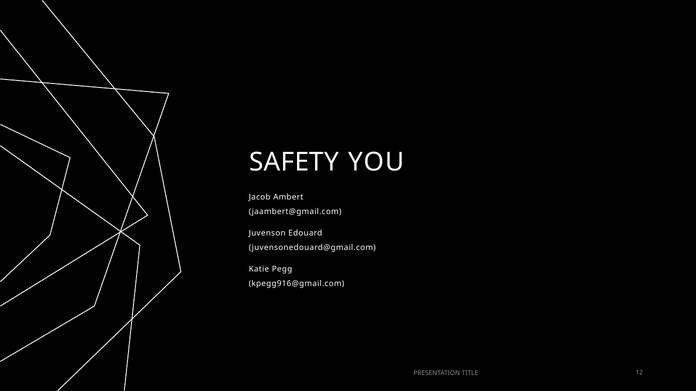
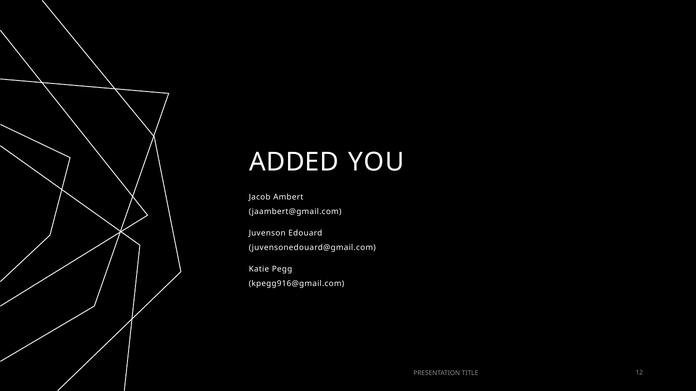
SAFETY: SAFETY -> ADDED (294, 162)
